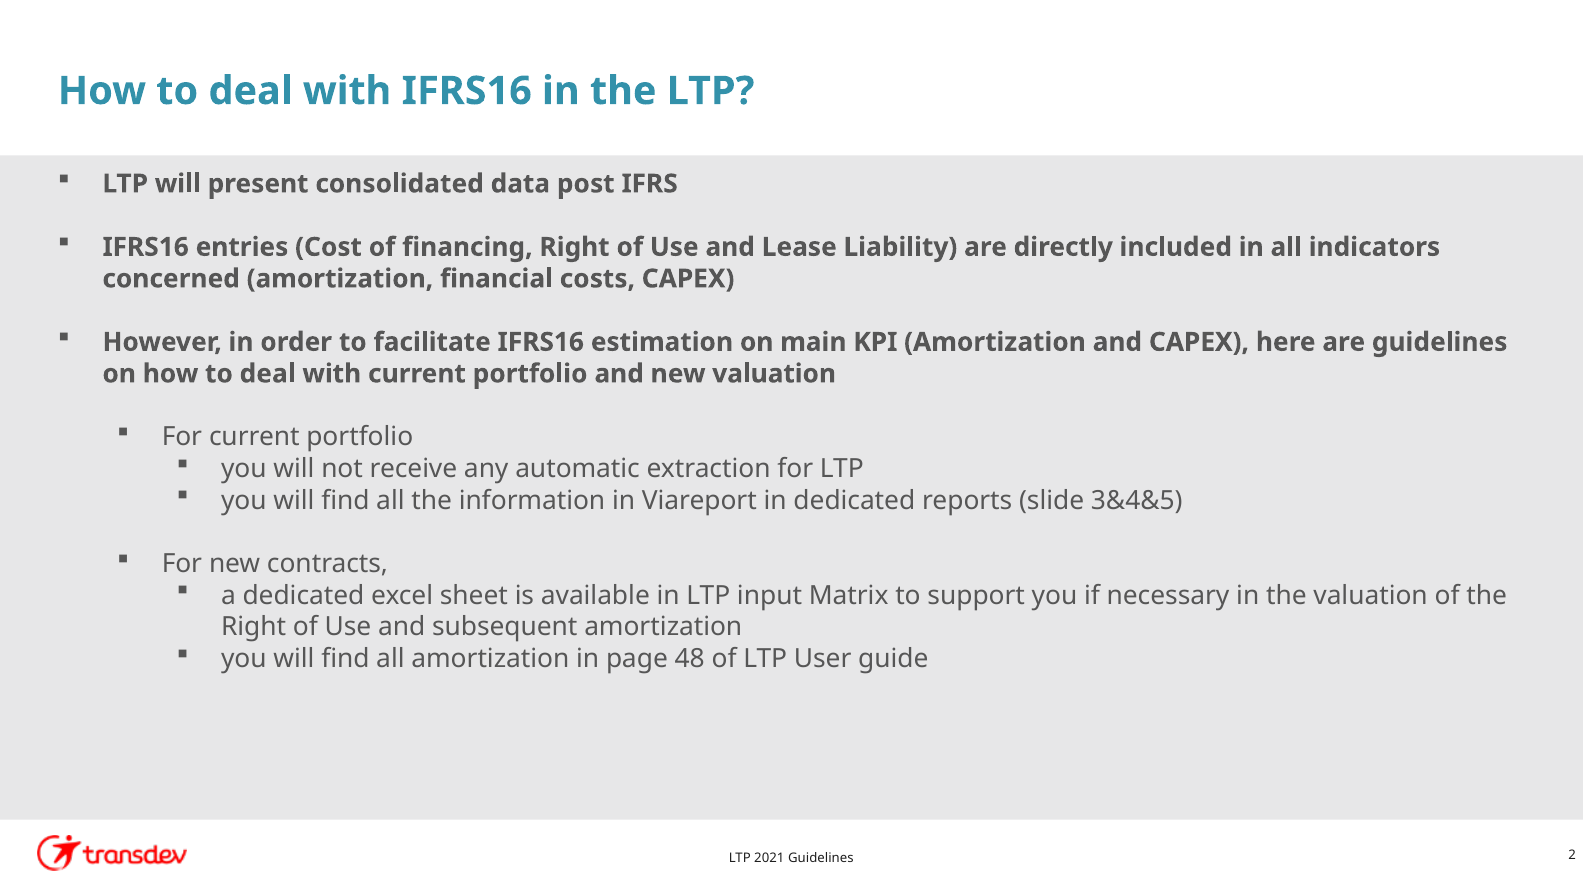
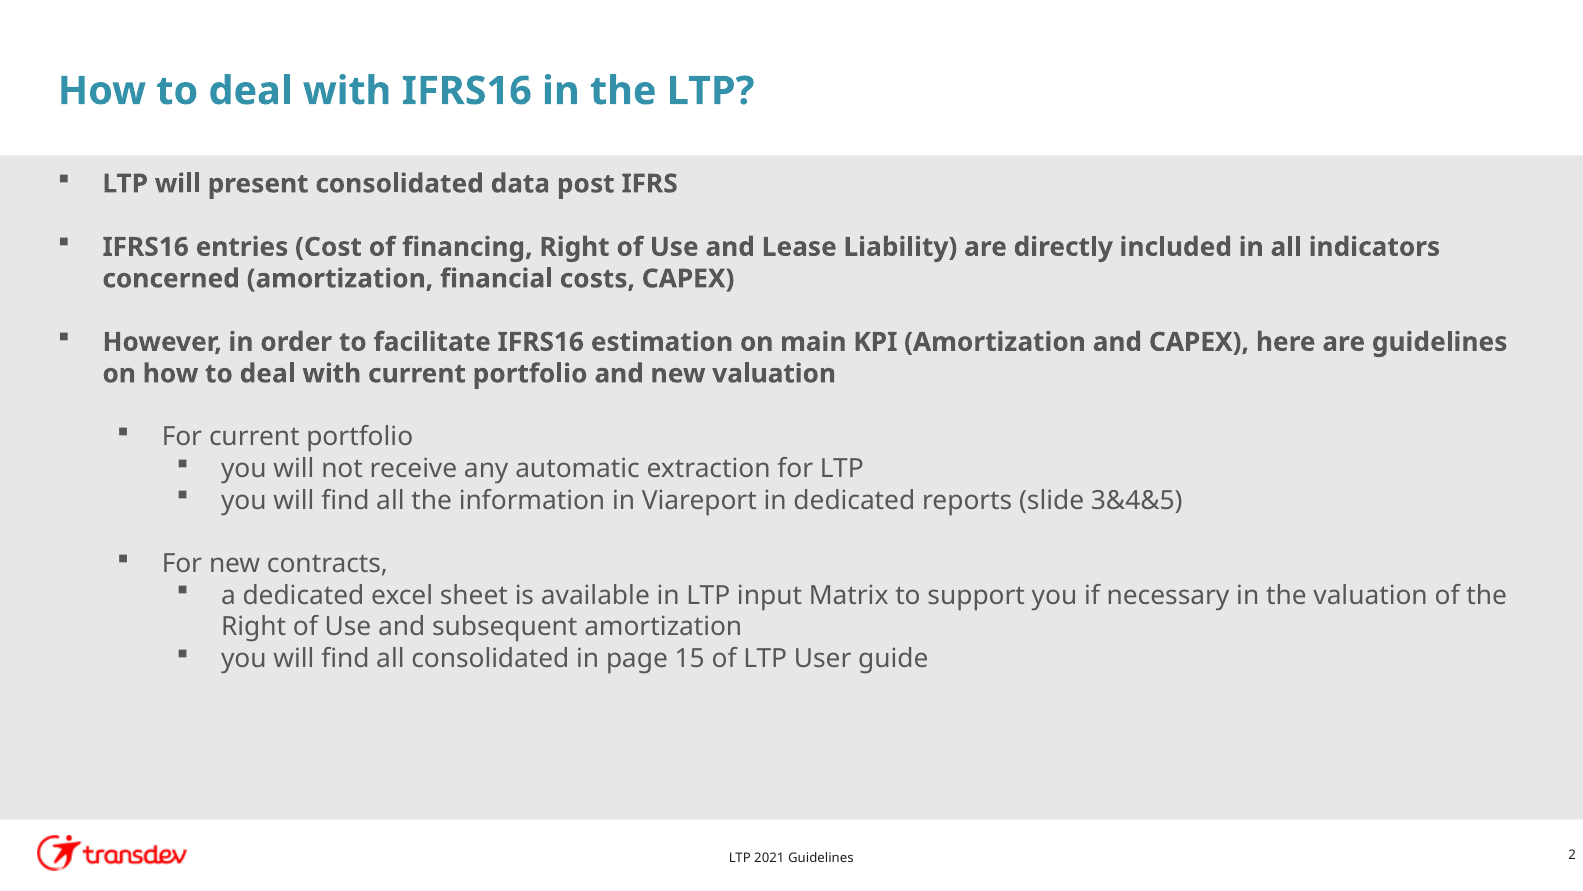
all amortization: amortization -> consolidated (490, 658)
48: 48 -> 15 (690, 658)
